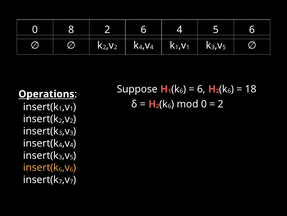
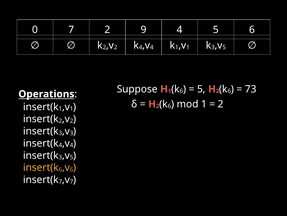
0 8: 8 -> 7 (71, 30)
2 6: 6 -> 9 (144, 30)
6: 6 -> 5 (201, 89)
18: 18 -> 73 (251, 89)
mod 0: 0 -> 1 (204, 104)
